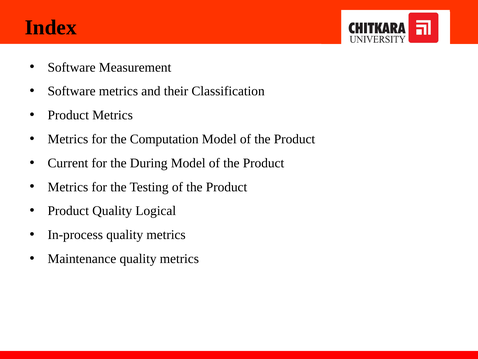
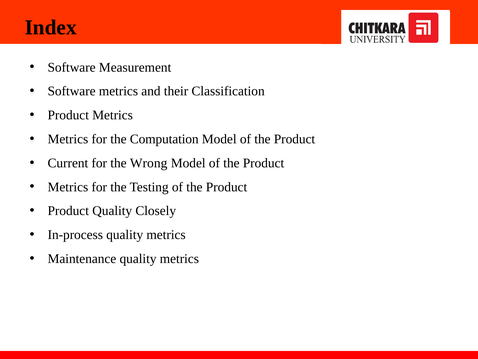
During: During -> Wrong (149, 163)
Logical: Logical -> Closely (156, 211)
